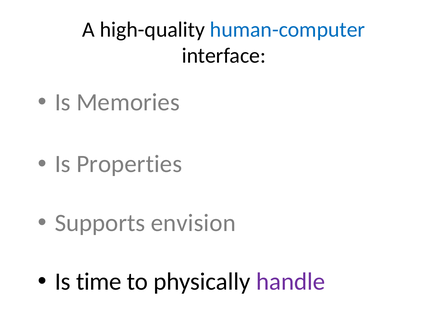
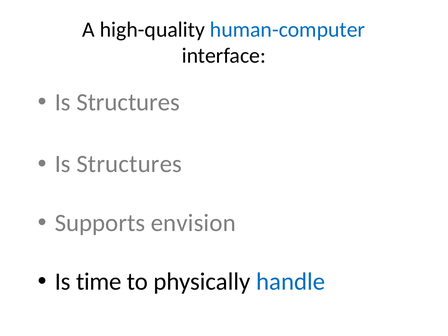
Memories: Memories -> Structures (128, 102)
Properties: Properties -> Structures (129, 164)
handle colour: purple -> blue (291, 282)
